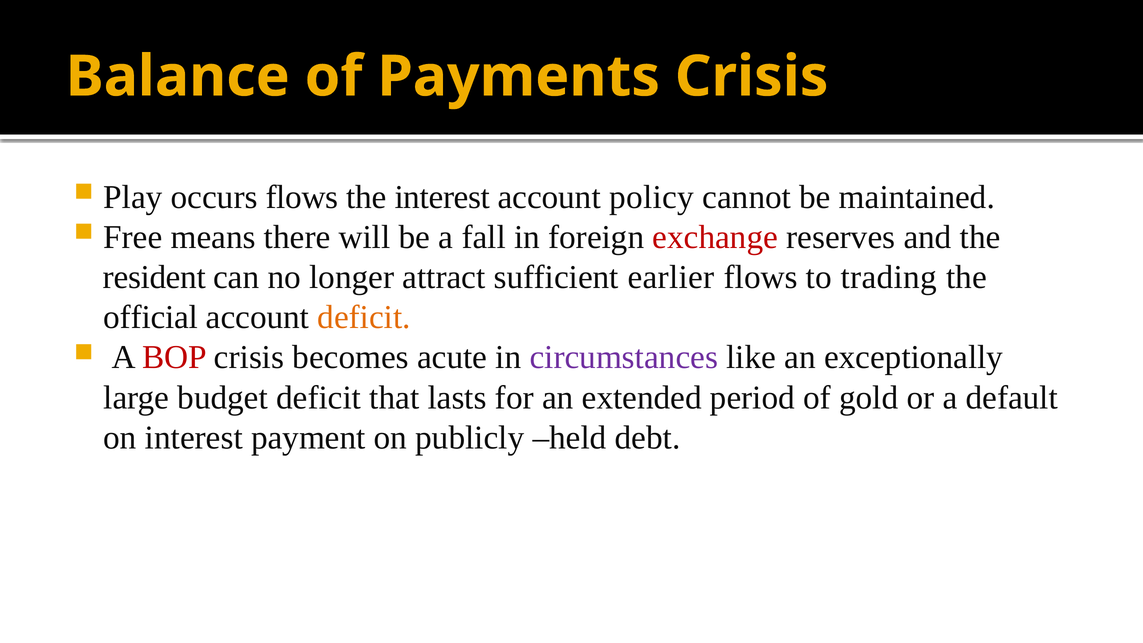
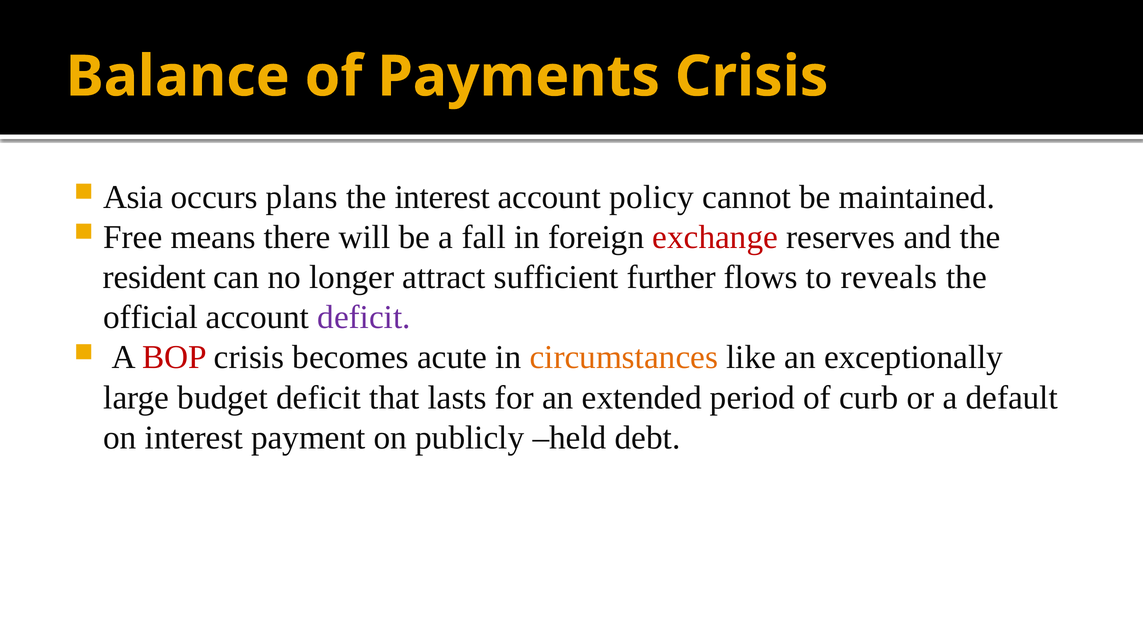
Play: Play -> Asia (133, 197)
occurs flows: flows -> plans (302, 197)
earlier: earlier -> further (671, 277)
trading: trading -> reveals (889, 277)
deficit colour: orange -> purple (364, 317)
circumstances colour: purple -> orange (624, 357)
gold: gold -> curb (869, 397)
